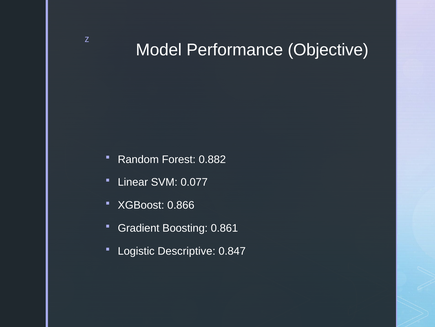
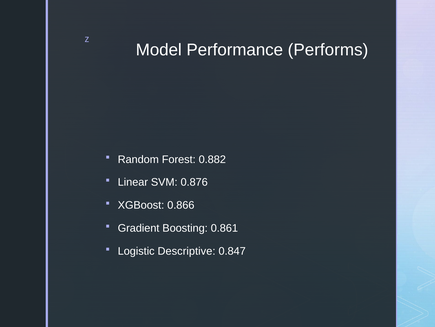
Objective: Objective -> Performs (328, 50)
0.077: 0.077 -> 0.876 (194, 182)
